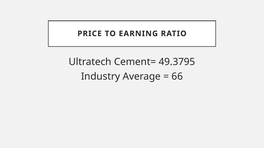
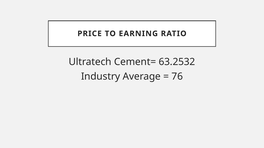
49.3795: 49.3795 -> 63.2532 (177, 62)
66: 66 -> 76 (177, 77)
